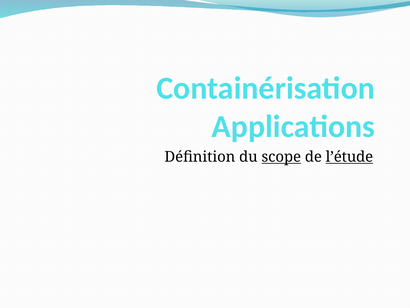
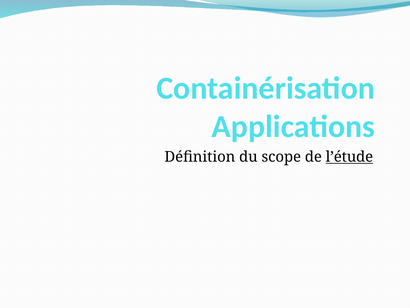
scope underline: present -> none (281, 157)
